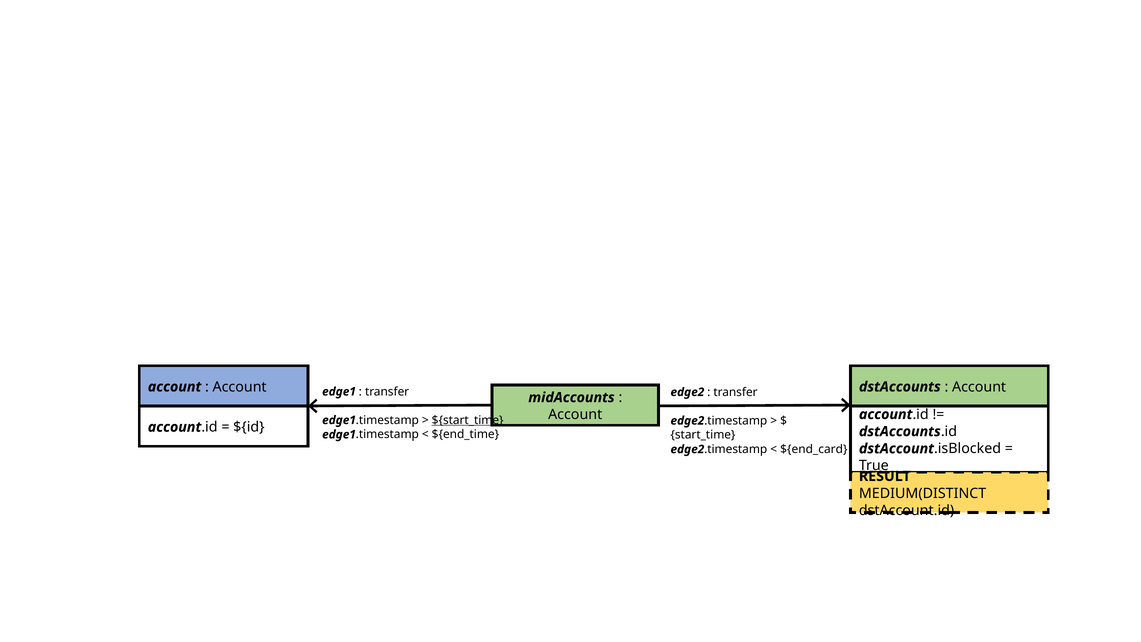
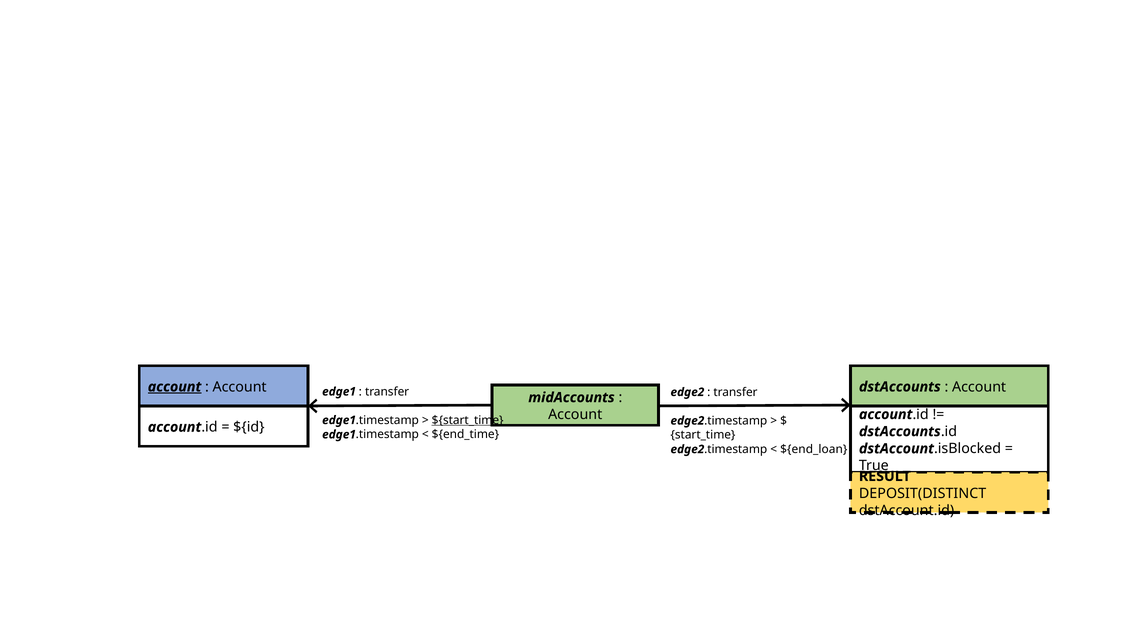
account underline: none -> present (175, 387)
${end_card: ${end_card -> ${end_loan (814, 449)
MEDIUM(DISTINCT: MEDIUM(DISTINCT -> DEPOSIT(DISTINCT (923, 493)
